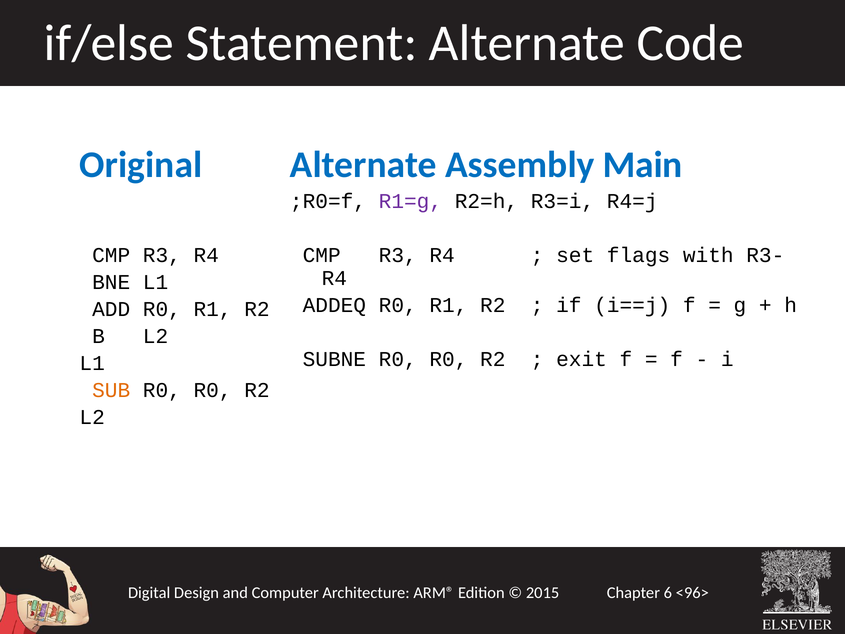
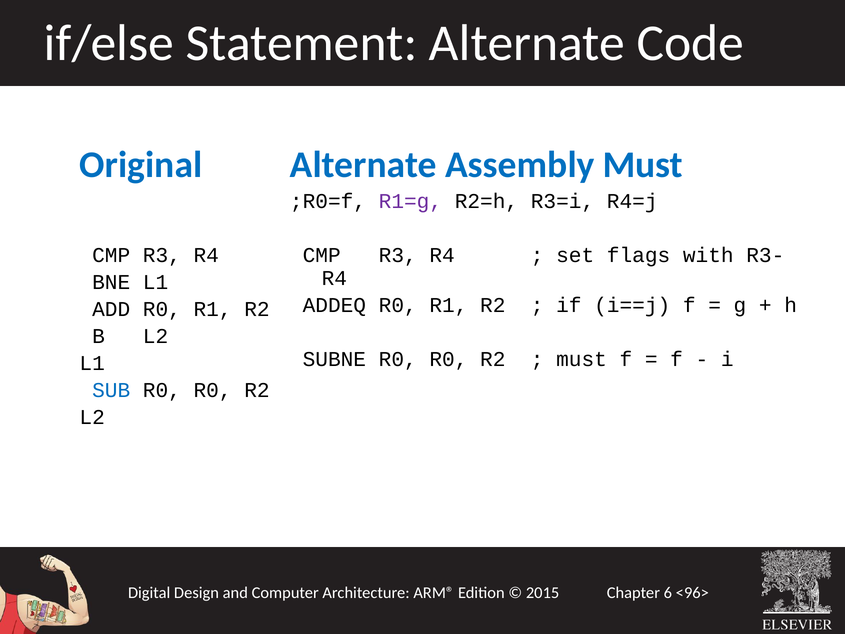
Assembly Main: Main -> Must (643, 165)
exit: exit -> must (582, 359)
SUB colour: orange -> blue (111, 390)
